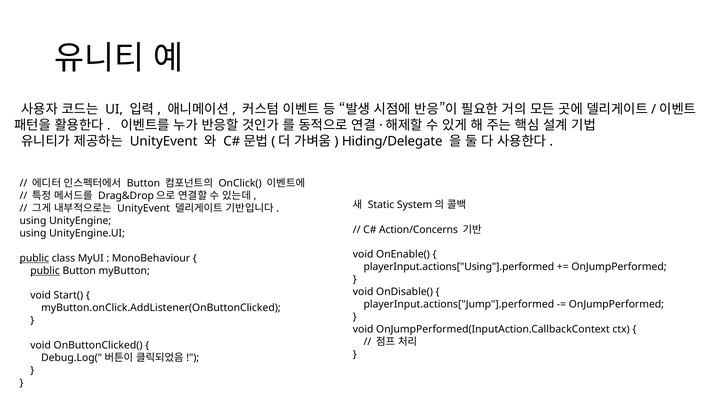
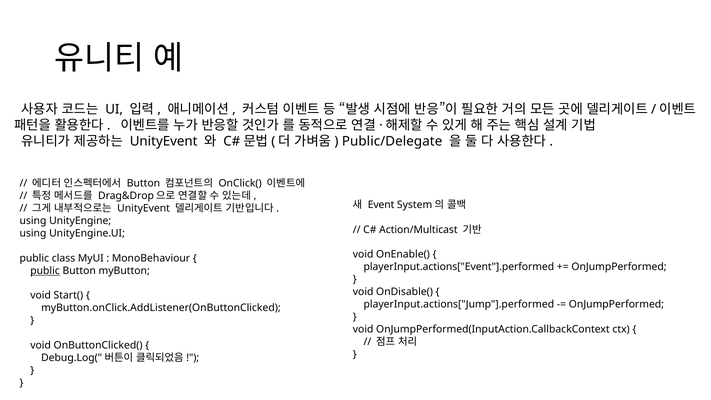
Hiding/Delegate: Hiding/Delegate -> Public/Delegate (392, 141)
Static: Static -> Event (381, 205)
Action/Concerns: Action/Concerns -> Action/Multicast (418, 230)
public underline: present -> none (34, 258)
playerInput.actions["Using"].performed: playerInput.actions["Using"].performed -> playerInput.actions["Event"].performed (459, 267)
